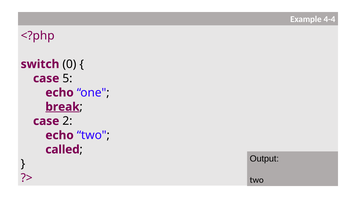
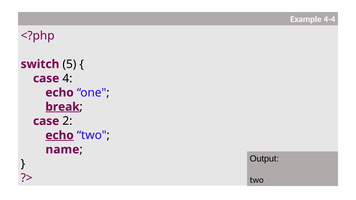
0: 0 -> 5 (69, 64)
5: 5 -> 4 (67, 78)
echo underline: none -> present (60, 135)
called: called -> name (62, 150)
